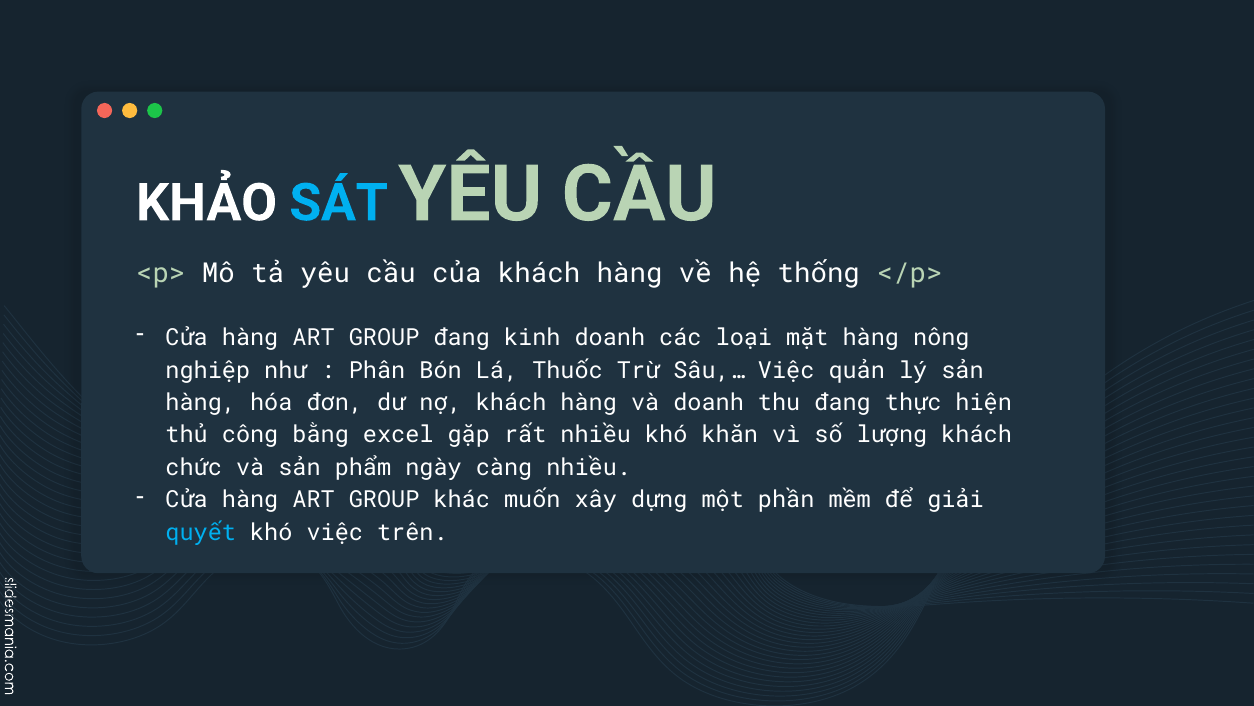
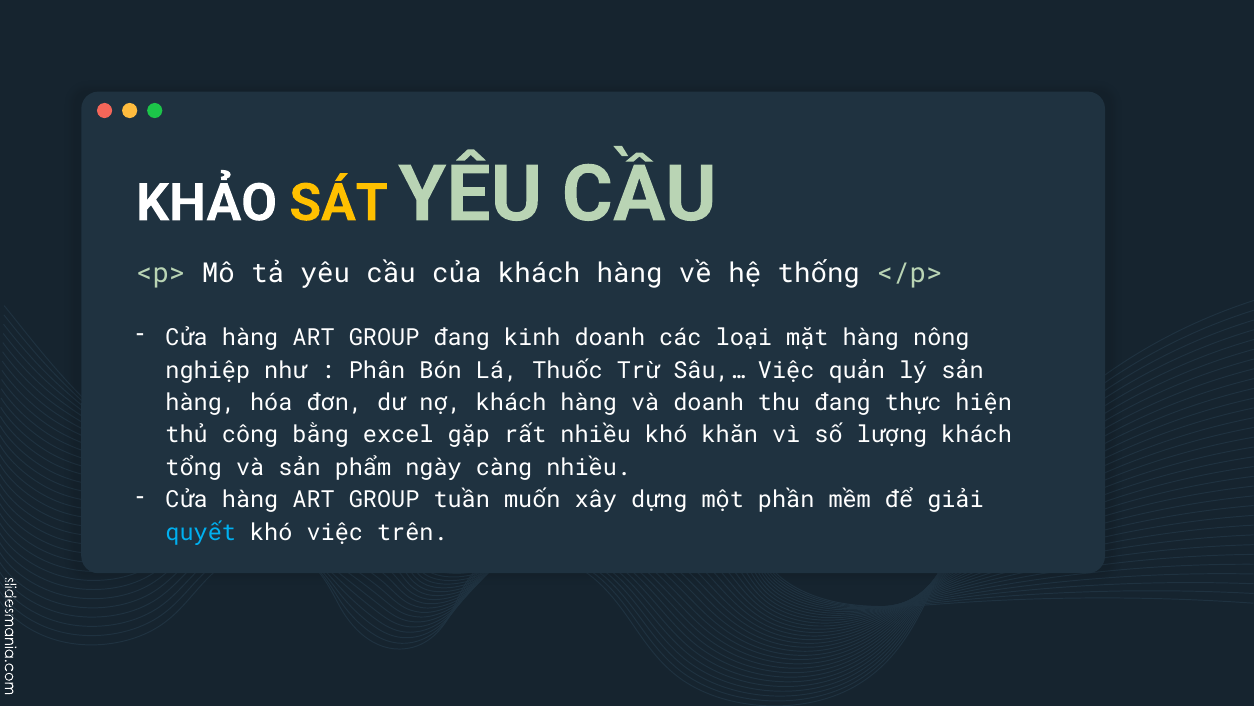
SÁT colour: light blue -> yellow (339, 203)
chức: chức -> tổng (194, 467)
khác: khác -> tuần (462, 500)
